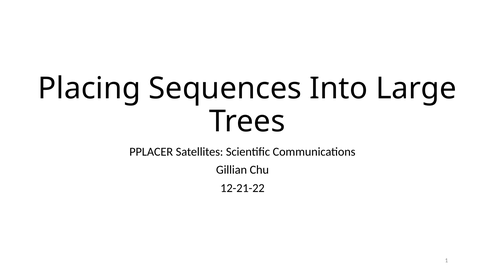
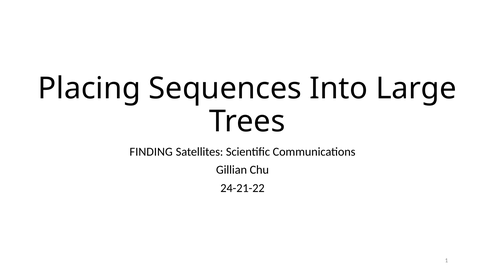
PPLACER: PPLACER -> FINDING (151, 152)
12-21-22: 12-21-22 -> 24-21-22 (243, 188)
